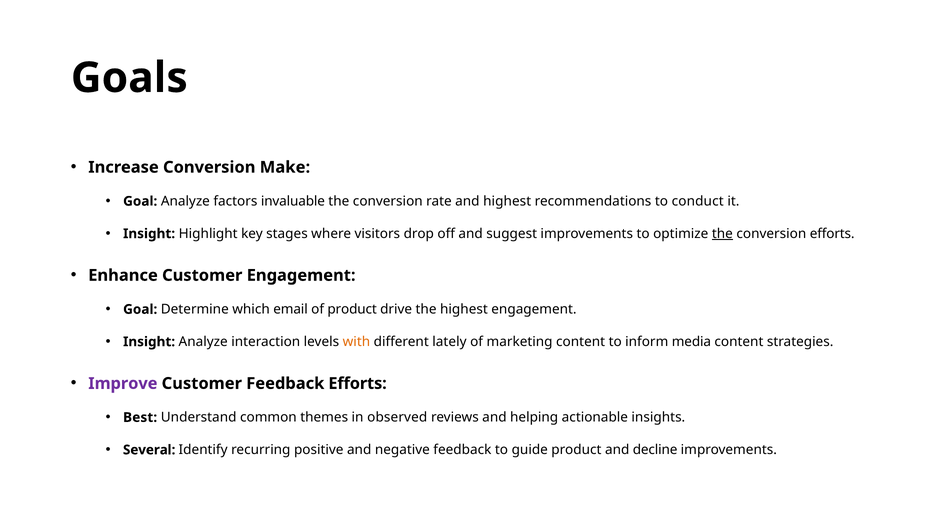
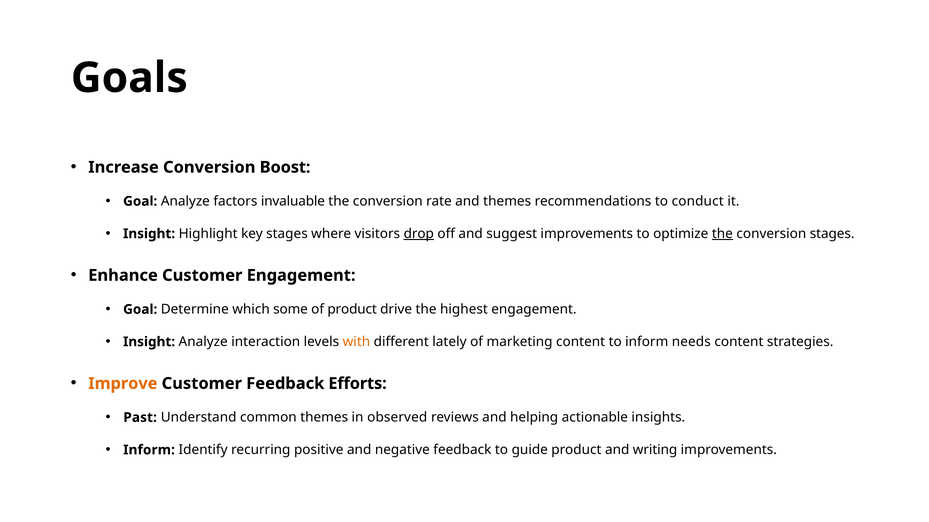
Make: Make -> Boost (285, 167)
and highest: highest -> themes (507, 201)
drop underline: none -> present (419, 234)
conversion efforts: efforts -> stages (832, 234)
email: email -> some (291, 310)
media: media -> needs (691, 342)
Improve colour: purple -> orange (123, 384)
Best: Best -> Past (140, 418)
Several: Several -> Inform (149, 450)
decline: decline -> writing (655, 450)
